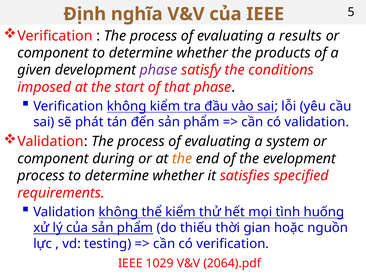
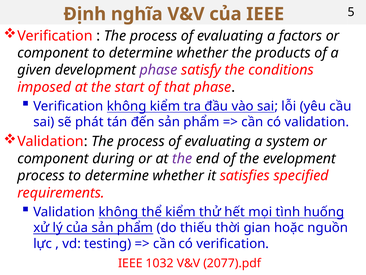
results: results -> factors (301, 36)
the colour: orange -> purple (182, 158)
1029: 1029 -> 1032 (160, 263)
2064).pdf: 2064).pdf -> 2077).pdf (232, 263)
